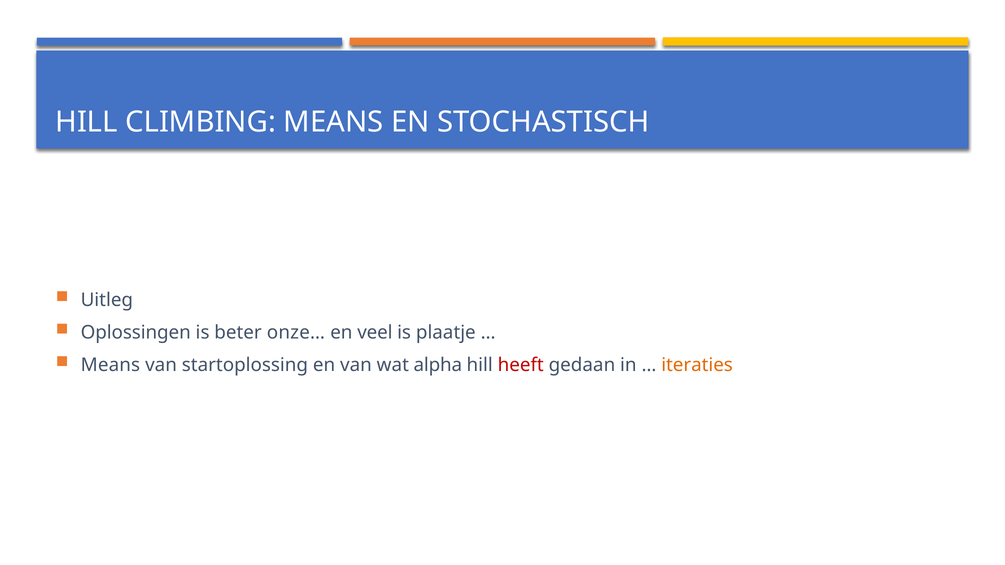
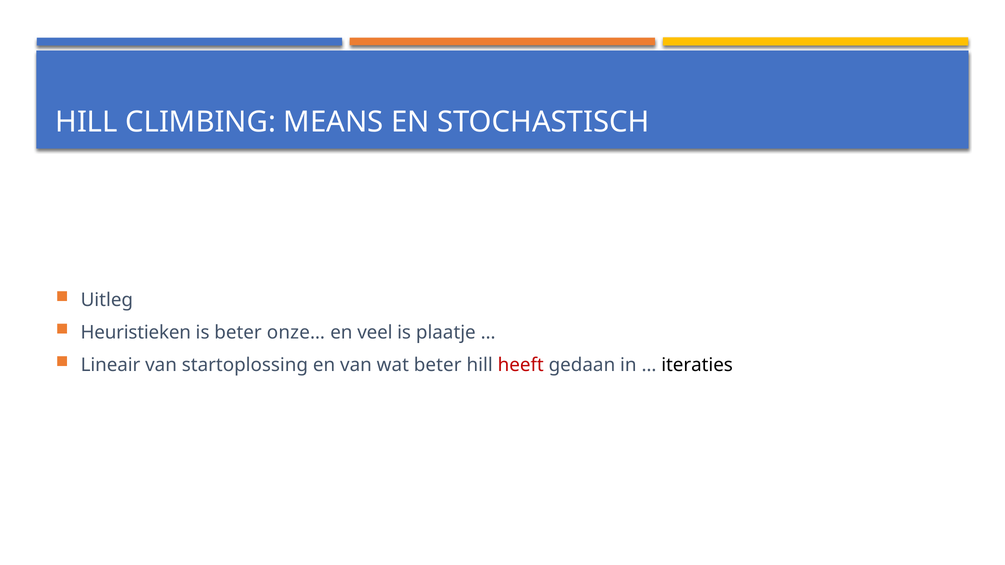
Oplossingen: Oplossingen -> Heuristieken (136, 333)
Means: Means -> Lineair (111, 365)
wat alpha: alpha -> beter (438, 365)
iteraties colour: orange -> black (697, 365)
